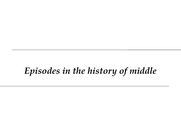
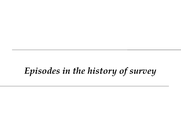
middle: middle -> survey (143, 71)
